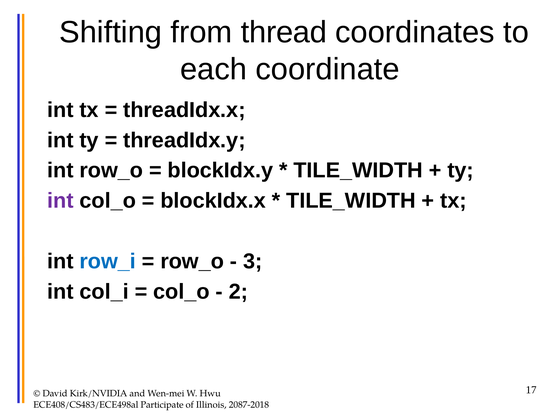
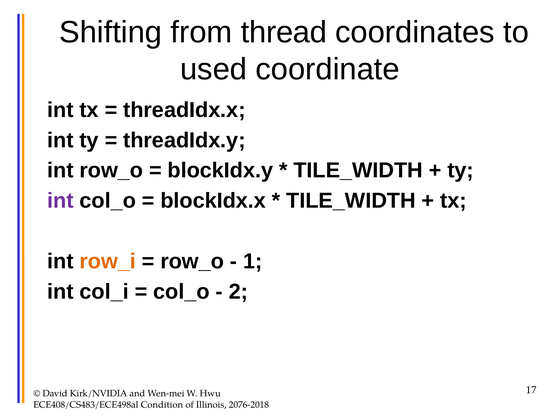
each: each -> used (214, 69)
row_i colour: blue -> orange (108, 261)
3: 3 -> 1 (253, 261)
Participate: Participate -> Condition (162, 405)
2087-2018: 2087-2018 -> 2076-2018 (249, 405)
